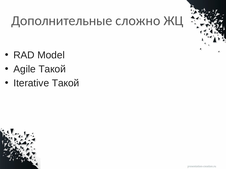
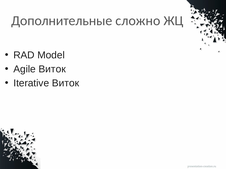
Agile Такой: Такой -> Виток (52, 69)
Iterative Такой: Такой -> Виток (66, 83)
